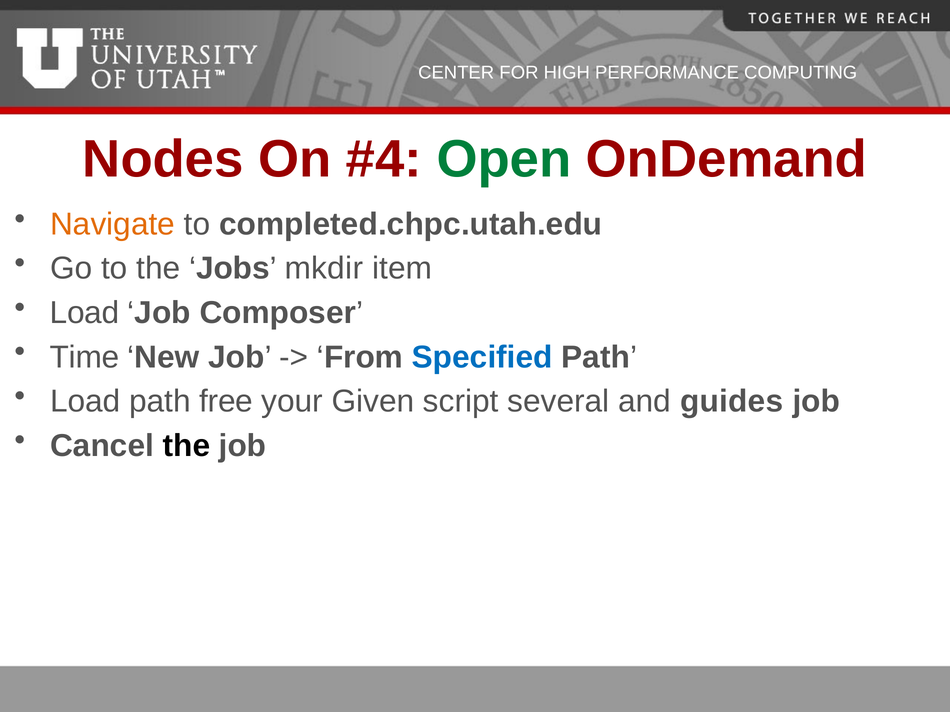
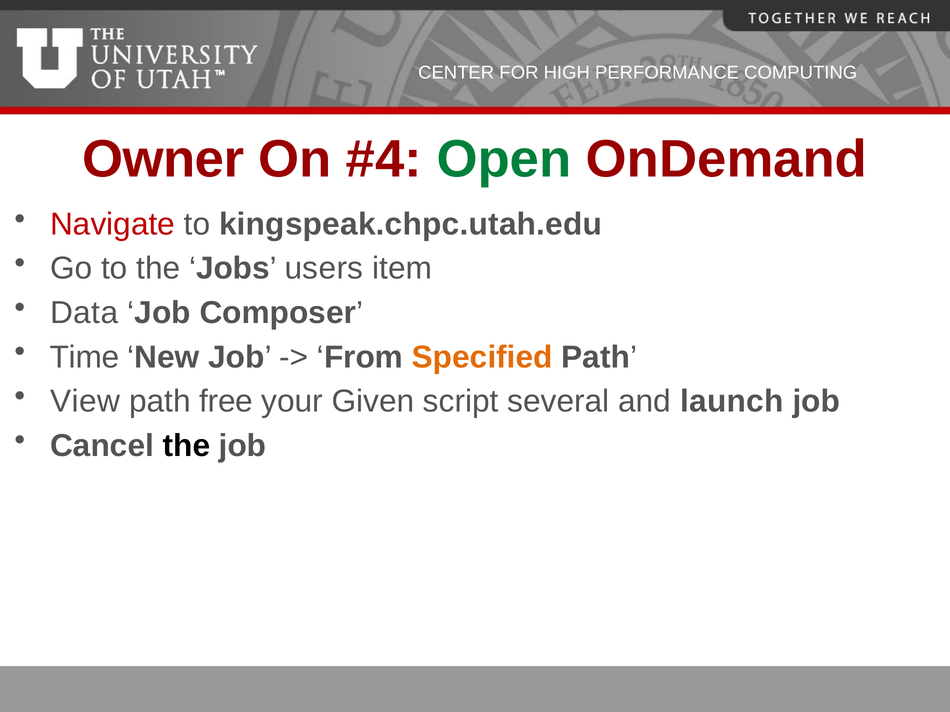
Nodes: Nodes -> Owner (163, 159)
Navigate colour: orange -> red (113, 224)
completed.chpc.utah.edu: completed.chpc.utah.edu -> kingspeak.chpc.utah.edu (411, 224)
mkdir: mkdir -> users (324, 269)
Load: Load -> Data (84, 313)
Specified colour: blue -> orange (482, 357)
Load: Load -> View (85, 402)
guides: guides -> launch (732, 402)
